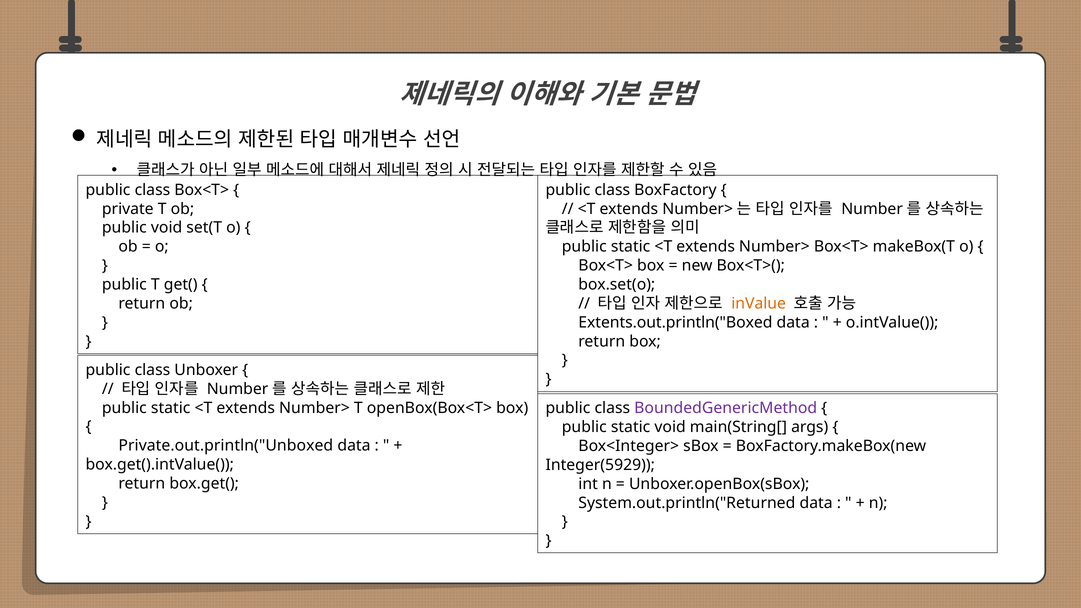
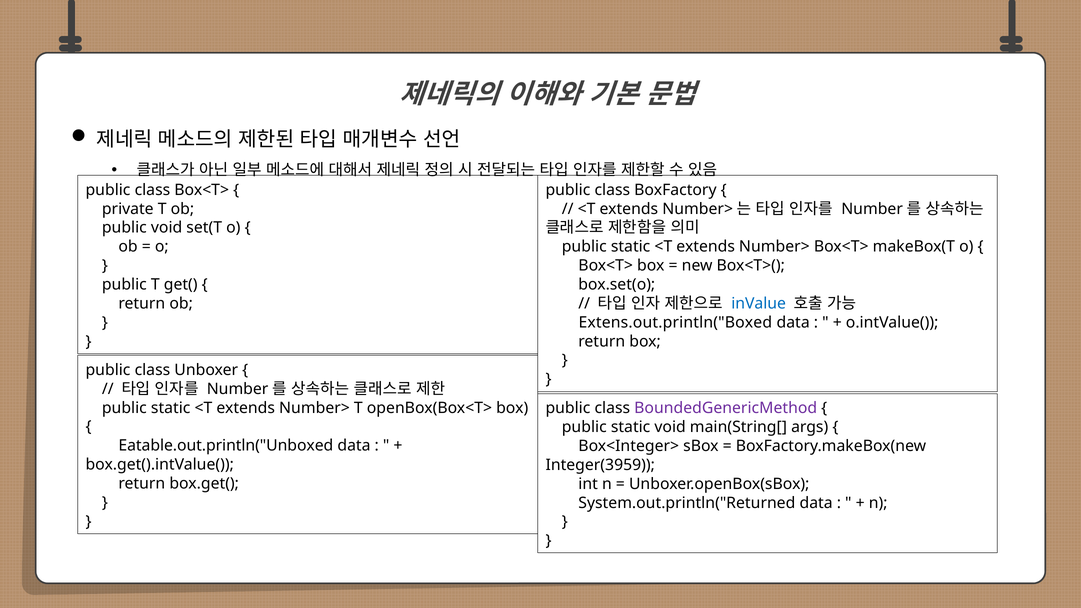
inValue colour: orange -> blue (759, 304)
Extents.out.println("Boxed: Extents.out.println("Boxed -> Extens.out.println("Boxed (675, 322)
Private.out.println("Unboxed: Private.out.println("Unboxed -> Eatable.out.println("Unboxed (226, 446)
Integer(5929: Integer(5929 -> Integer(3959 (600, 465)
